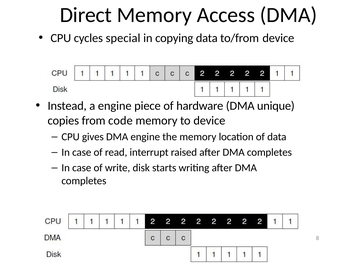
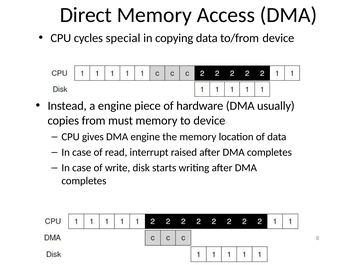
unique: unique -> usually (276, 106)
code: code -> must (121, 120)
